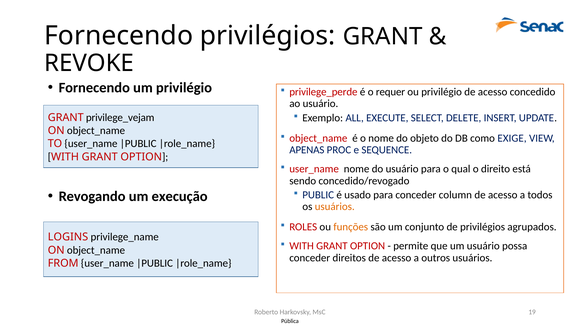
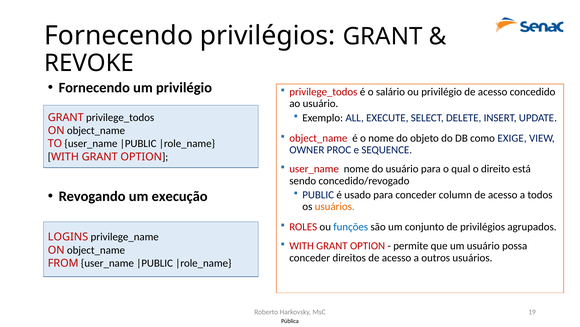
privilege_perde: privilege_perde -> privilege_todos (323, 92)
requer: requer -> salário (390, 92)
GRANT privilege_vejam: privilege_vejam -> privilege_todos (120, 117)
APENAS: APENAS -> OWNER (307, 150)
funções colour: orange -> blue (351, 226)
